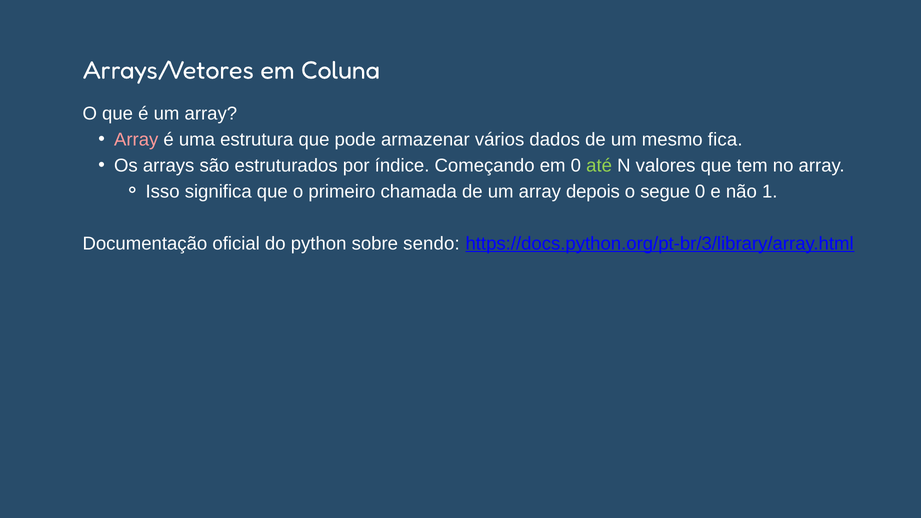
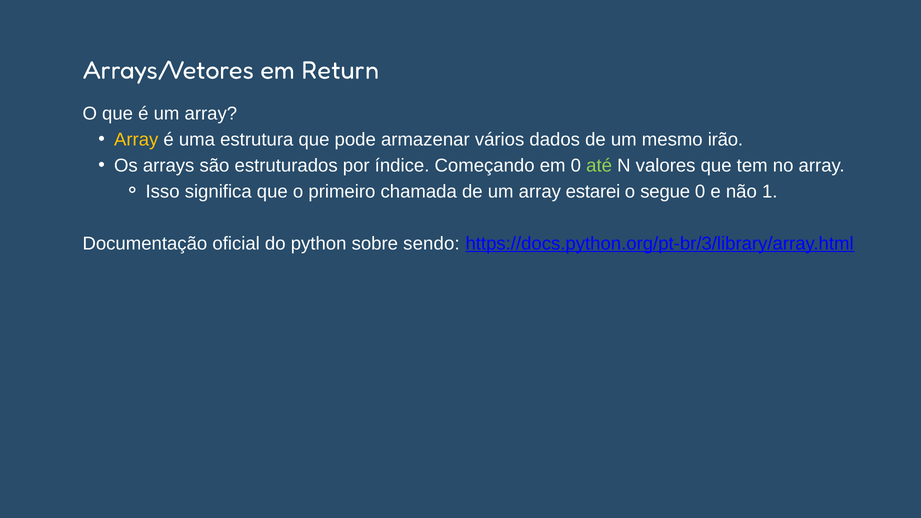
Coluna: Coluna -> Return (340, 70)
Array colour: pink -> yellow (136, 140)
fica: fica -> irão (725, 140)
depois: depois -> estarei (593, 192)
